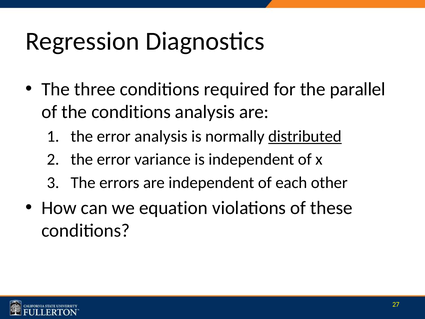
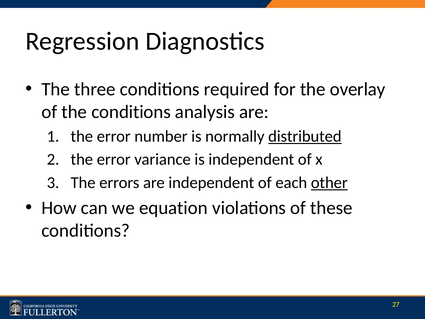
parallel: parallel -> overlay (358, 89)
error analysis: analysis -> number (161, 136)
other underline: none -> present (329, 183)
